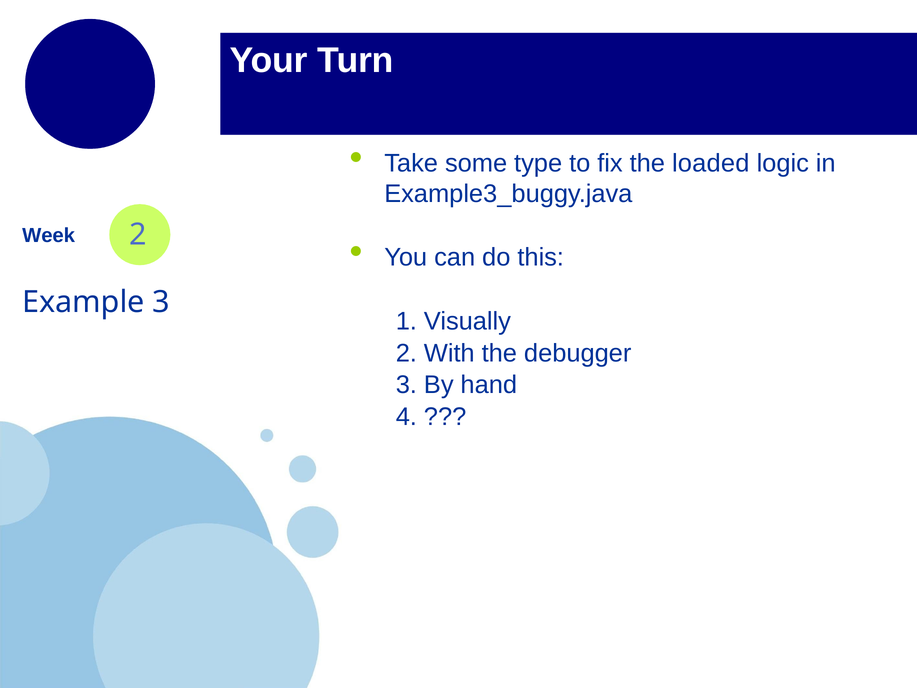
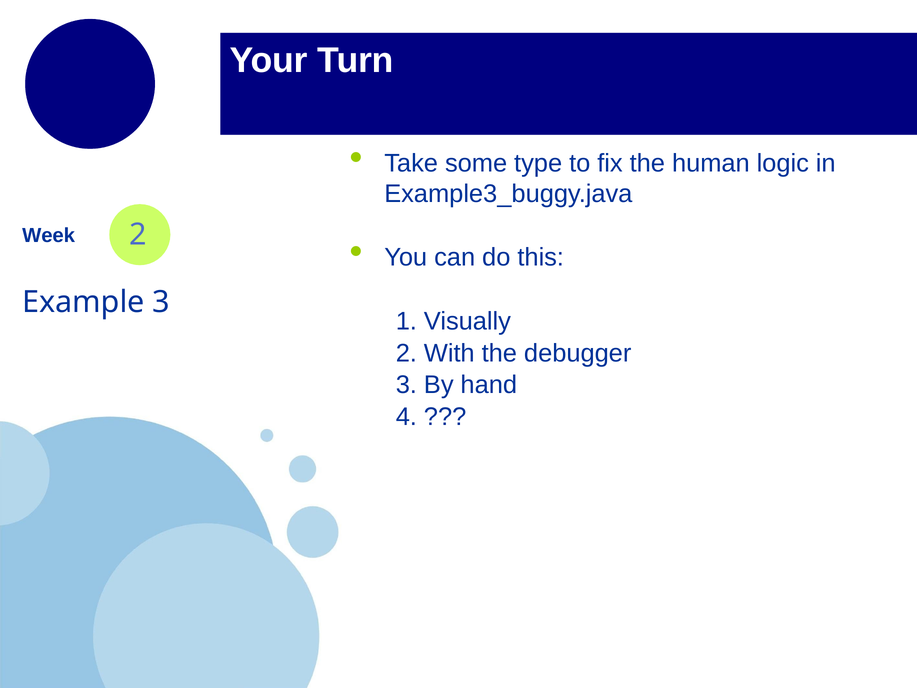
loaded: loaded -> human (711, 163)
